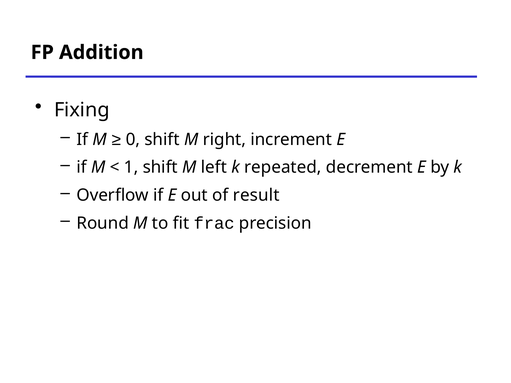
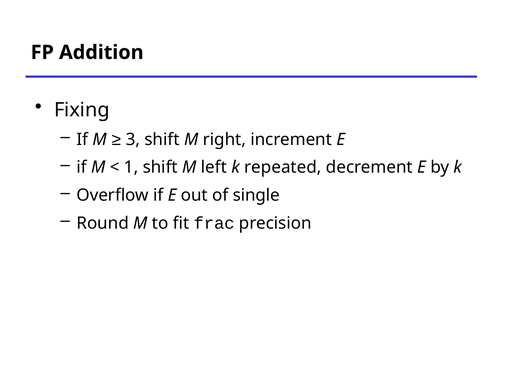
0: 0 -> 3 (133, 140)
result: result -> single (256, 195)
